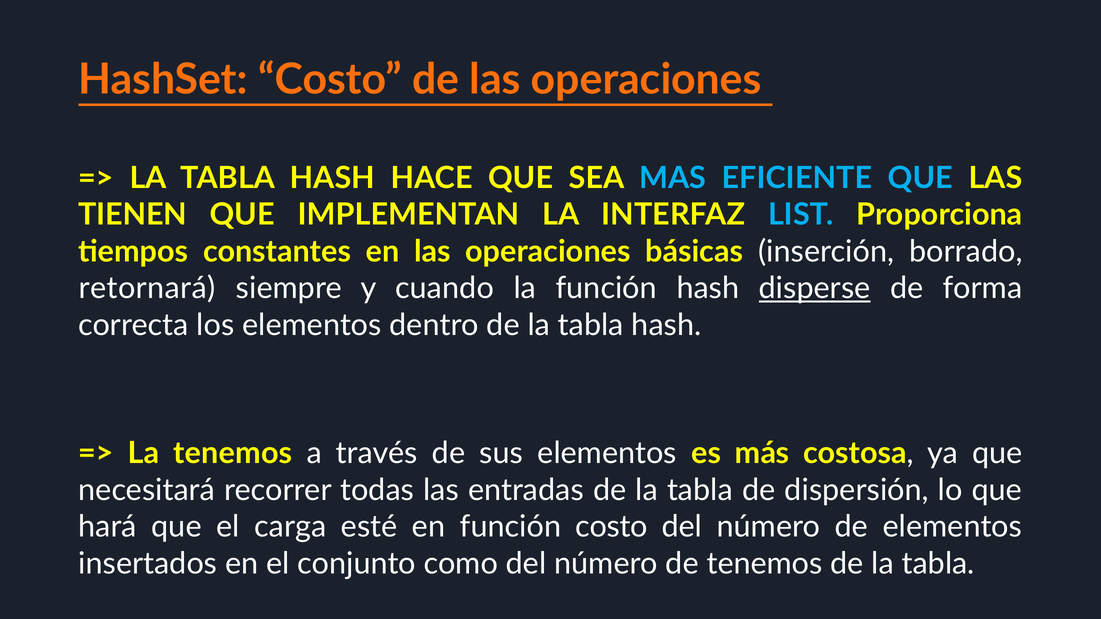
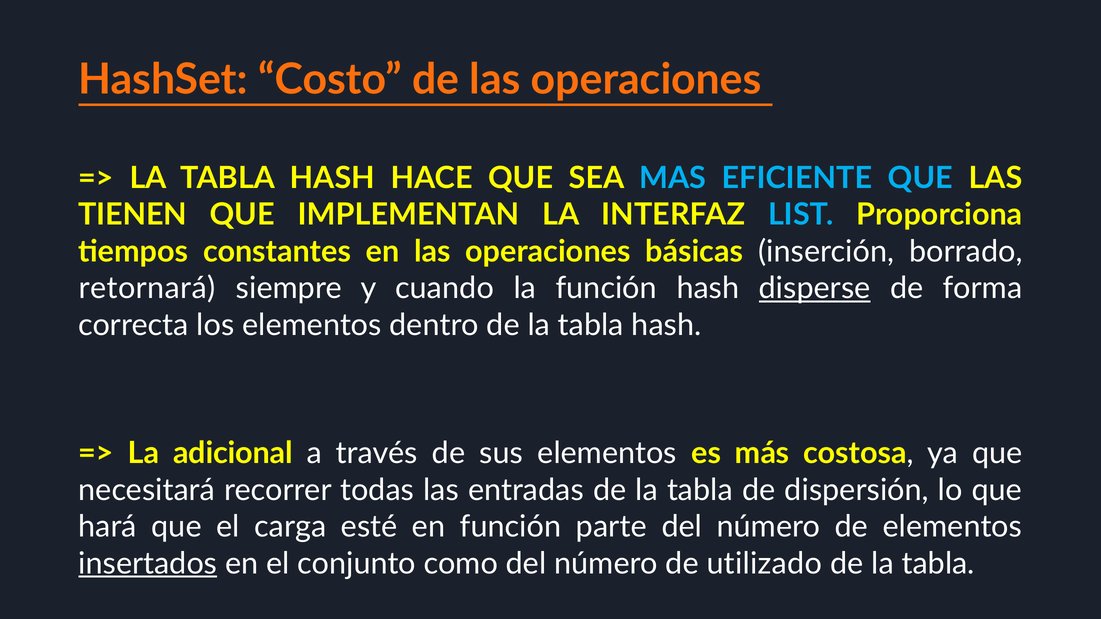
La tenemos: tenemos -> adicional (233, 454)
función costo: costo -> parte (611, 527)
insertados underline: none -> present (148, 564)
de tenemos: tenemos -> utilizado (764, 564)
